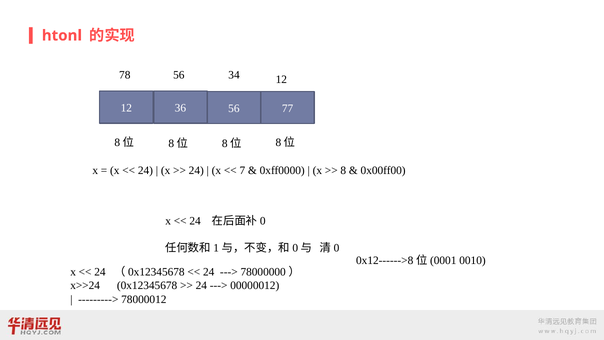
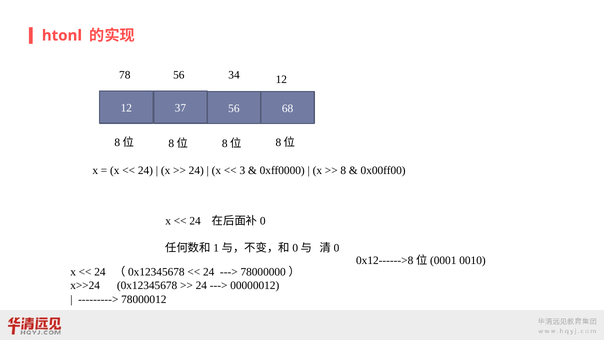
36: 36 -> 37 (180, 108)
77: 77 -> 68 (288, 108)
7: 7 -> 3 (242, 171)
